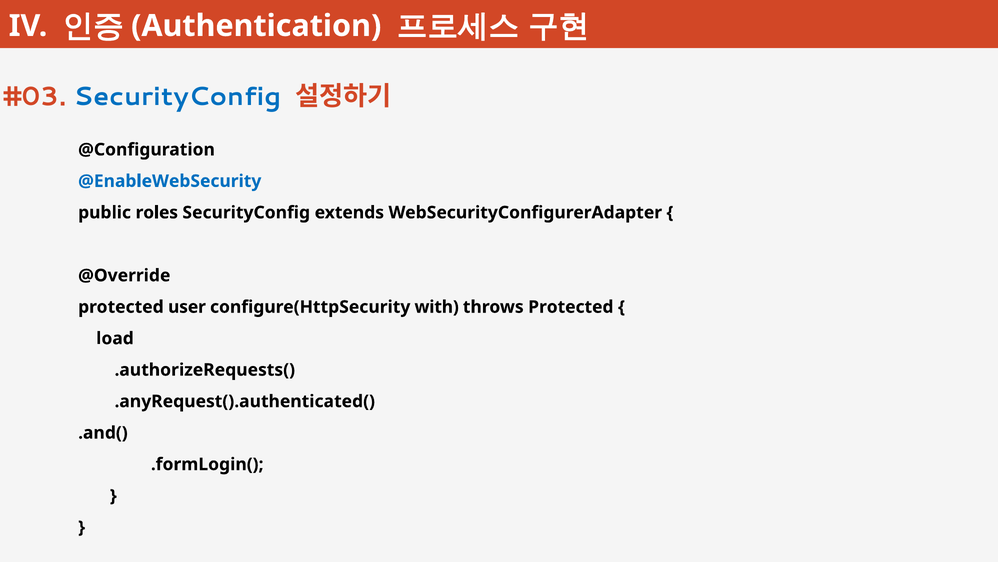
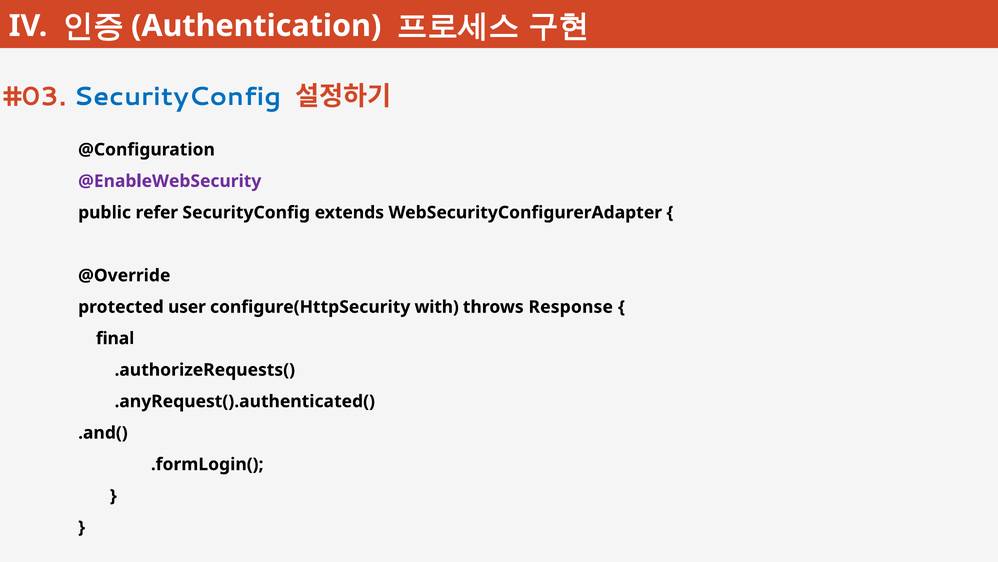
@EnableWebSecurity colour: blue -> purple (170, 181)
roles: roles -> refer (157, 212)
throws Protected: Protected -> Response (571, 307)
load: load -> final (115, 338)
